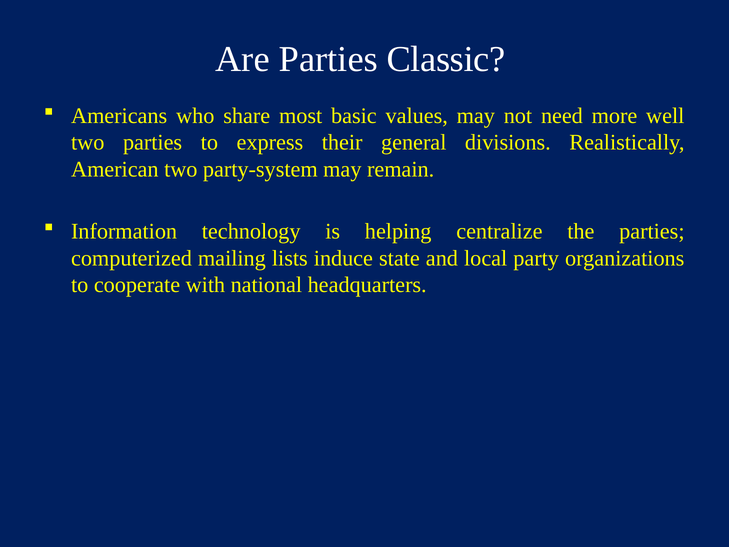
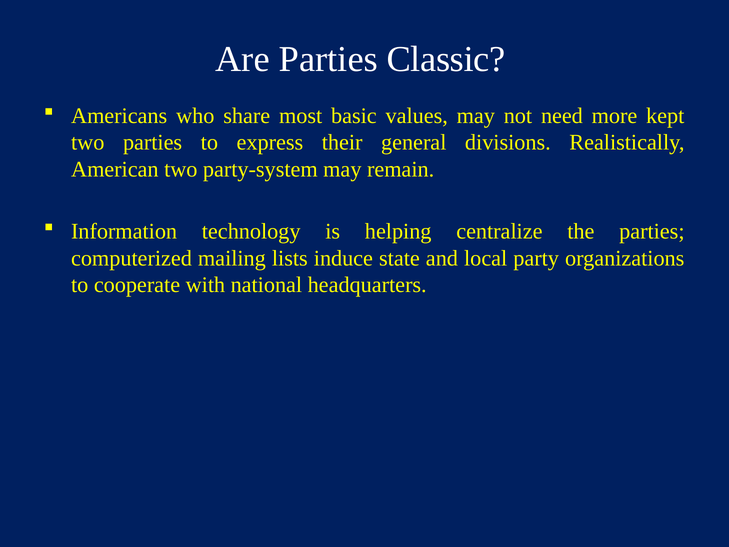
well: well -> kept (665, 116)
